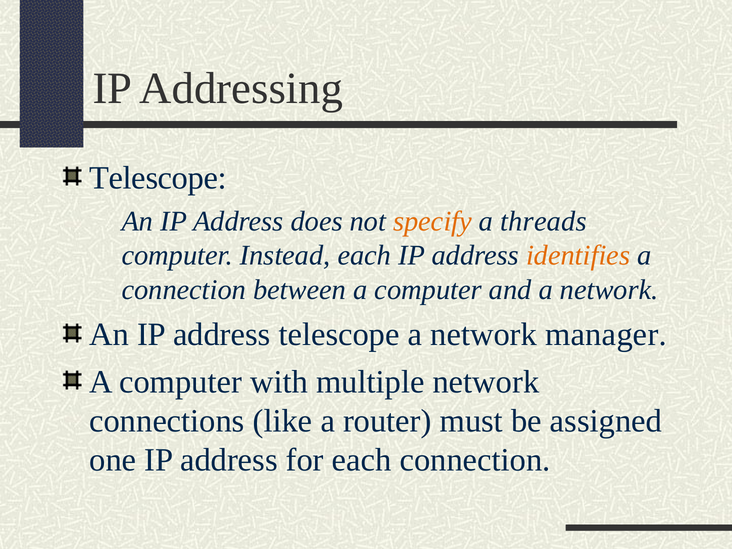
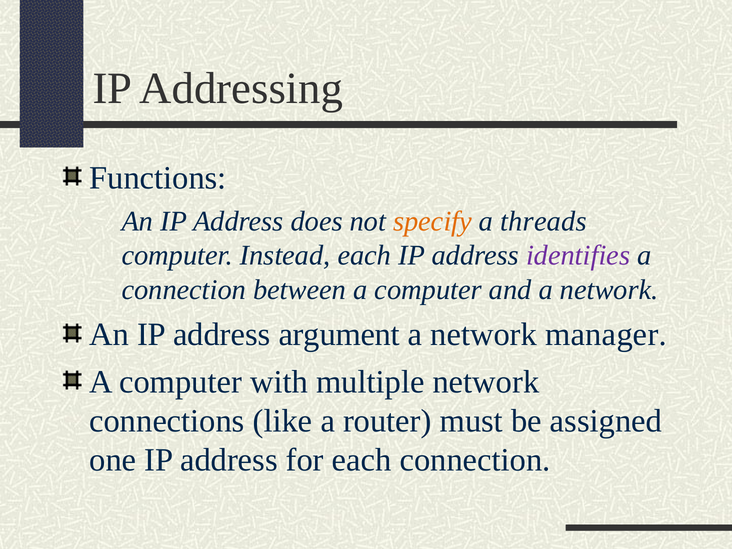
Telescope: Telescope -> Functions (158, 178)
identifies colour: orange -> purple (578, 256)
address telescope: telescope -> argument (339, 335)
